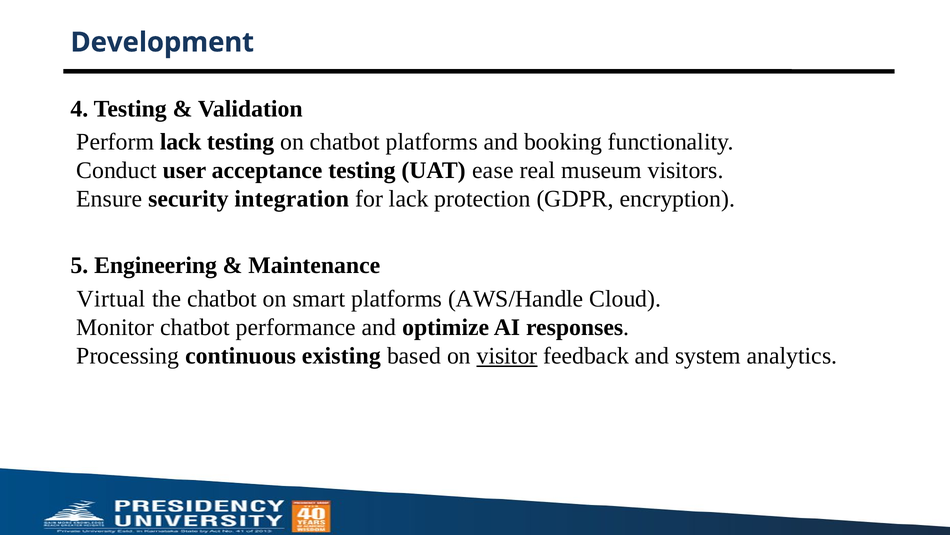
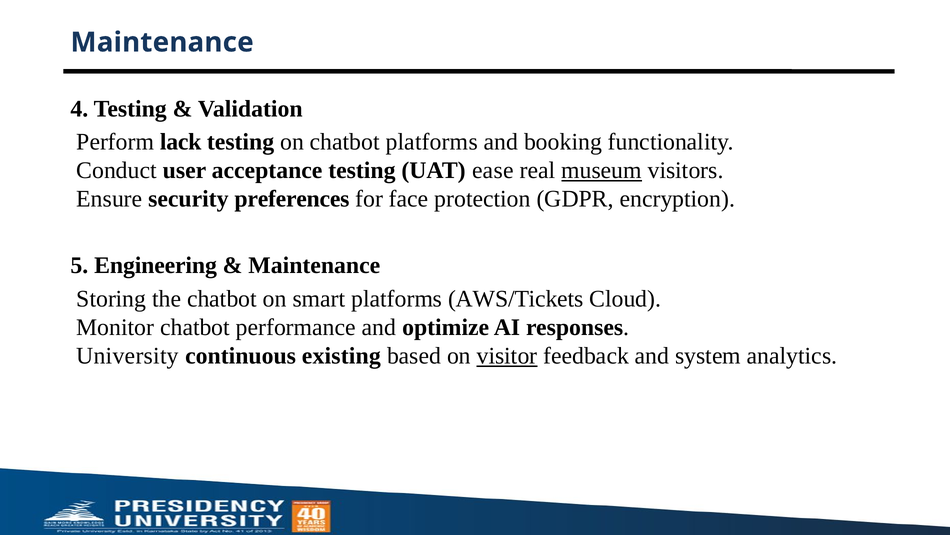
Development: Development -> Maintenance (162, 42)
museum underline: none -> present (602, 170)
integration: integration -> preferences (292, 199)
for lack: lack -> face (409, 199)
Virtual: Virtual -> Storing (111, 299)
AWS/Handle: AWS/Handle -> AWS/Tickets (516, 299)
Processing: Processing -> University (128, 356)
